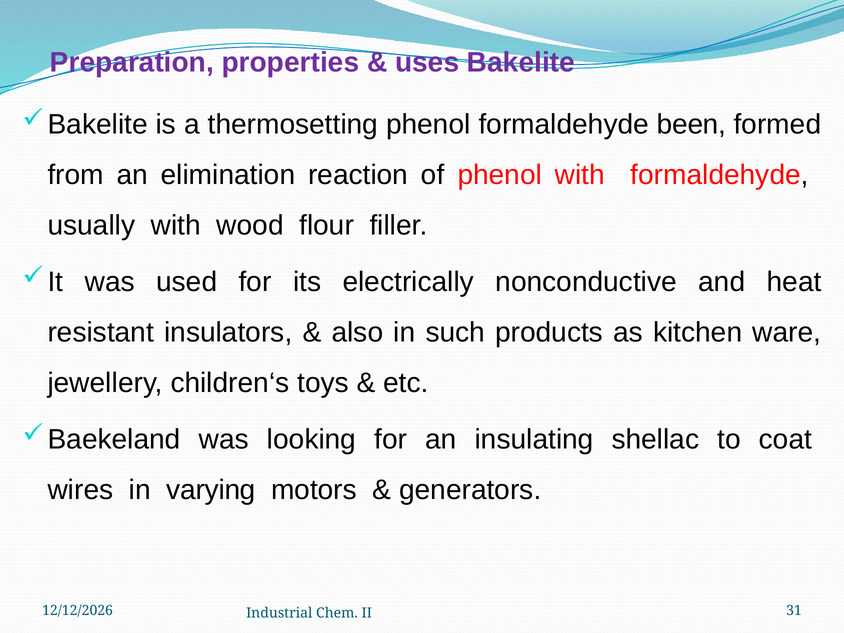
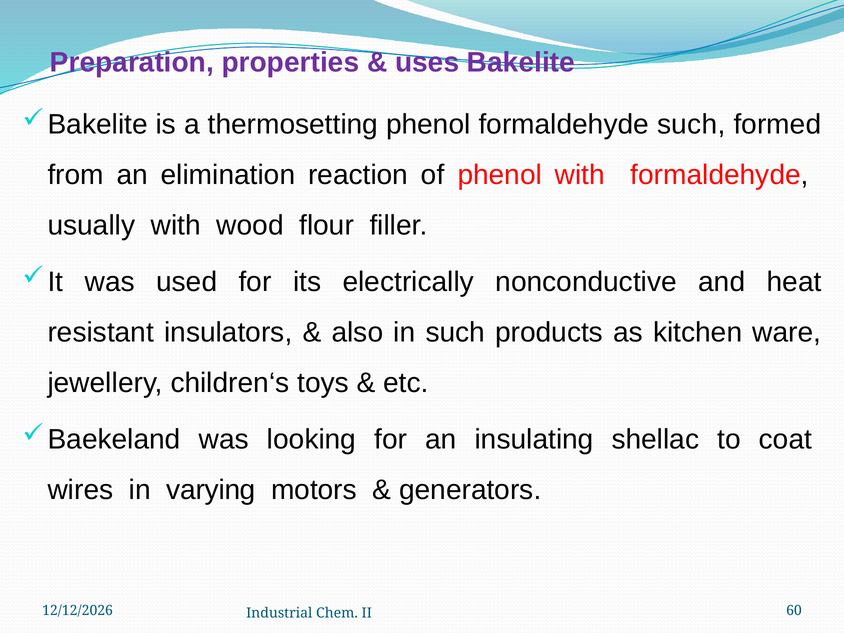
formaldehyde been: been -> such (691, 124)
31: 31 -> 60 (794, 611)
